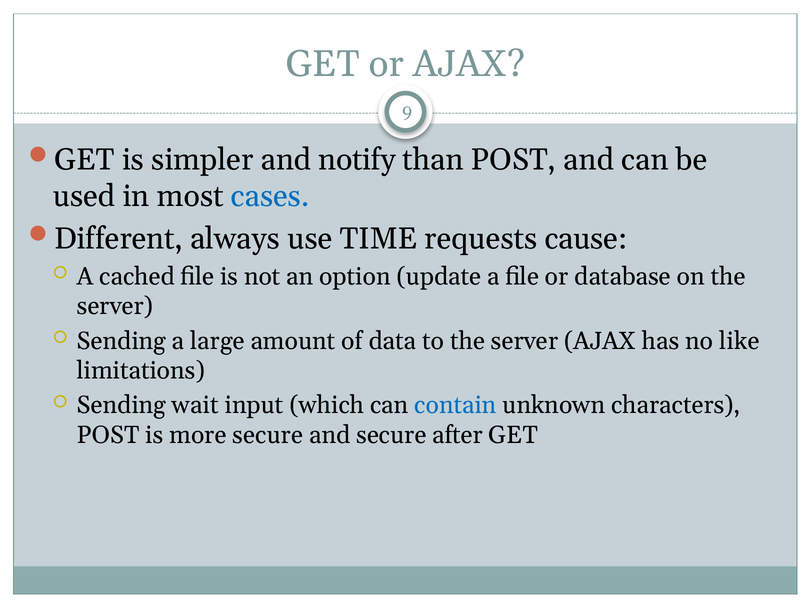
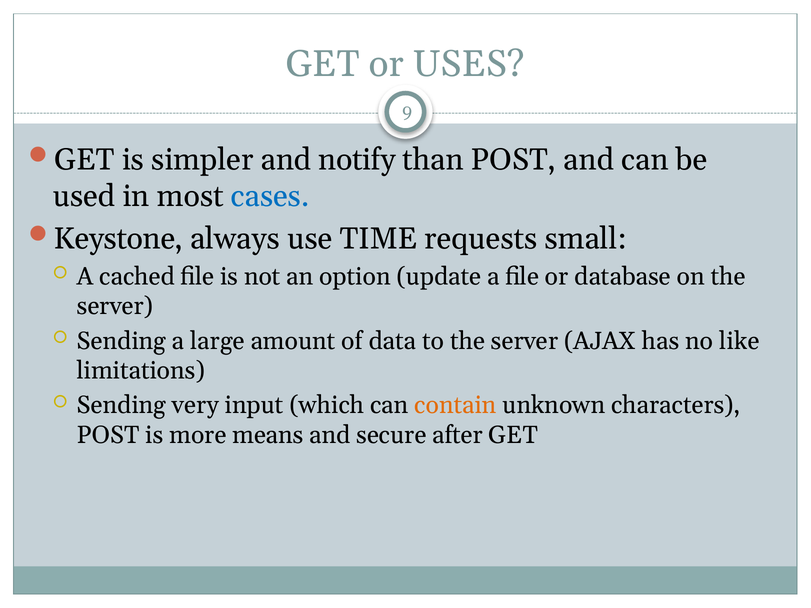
or AJAX: AJAX -> USES (469, 64)
Different: Different -> Keystone (119, 239)
cause: cause -> small (586, 239)
wait: wait -> very (195, 405)
contain colour: blue -> orange (456, 405)
more secure: secure -> means (268, 435)
